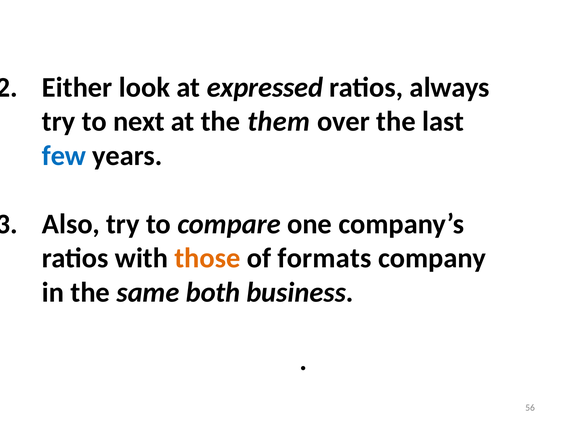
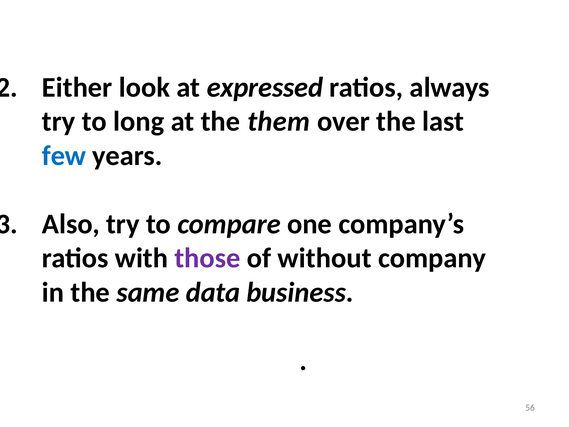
next: next -> long (139, 121)
those colour: orange -> purple (207, 258)
formats: formats -> without (325, 258)
both: both -> data (213, 292)
